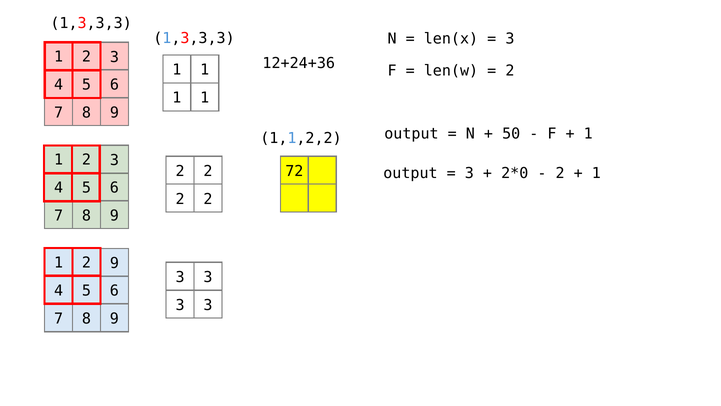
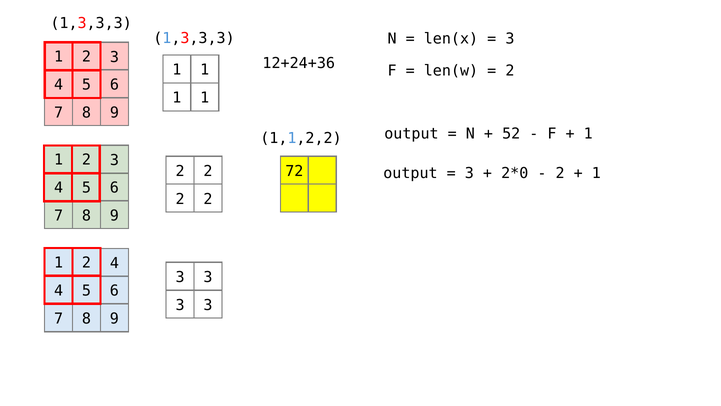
50: 50 -> 52 (511, 134)
2 9: 9 -> 4 (114, 263)
